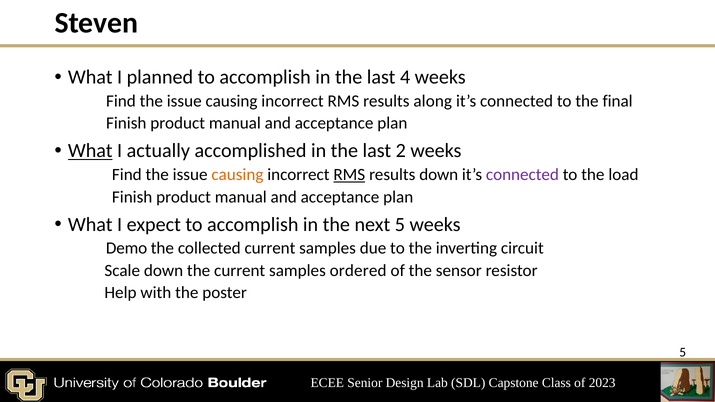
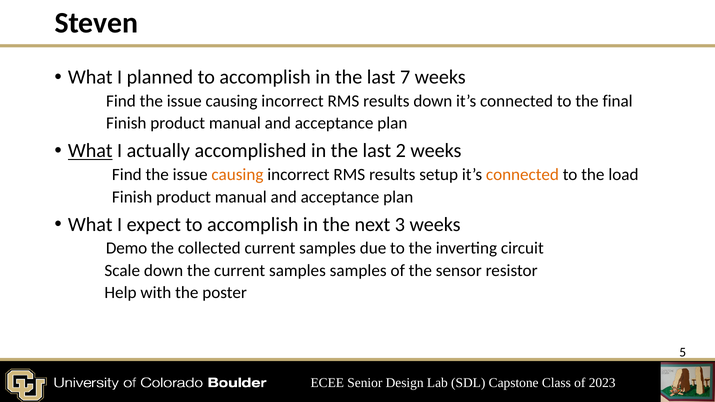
4: 4 -> 7 (405, 77)
results along: along -> down (433, 101)
RMS underline: present -> none (349, 175)
results down: down -> setup (439, 175)
connected colour: purple -> orange (522, 175)
next 5: 5 -> 3 (400, 225)
samples ordered: ordered -> samples (358, 271)
